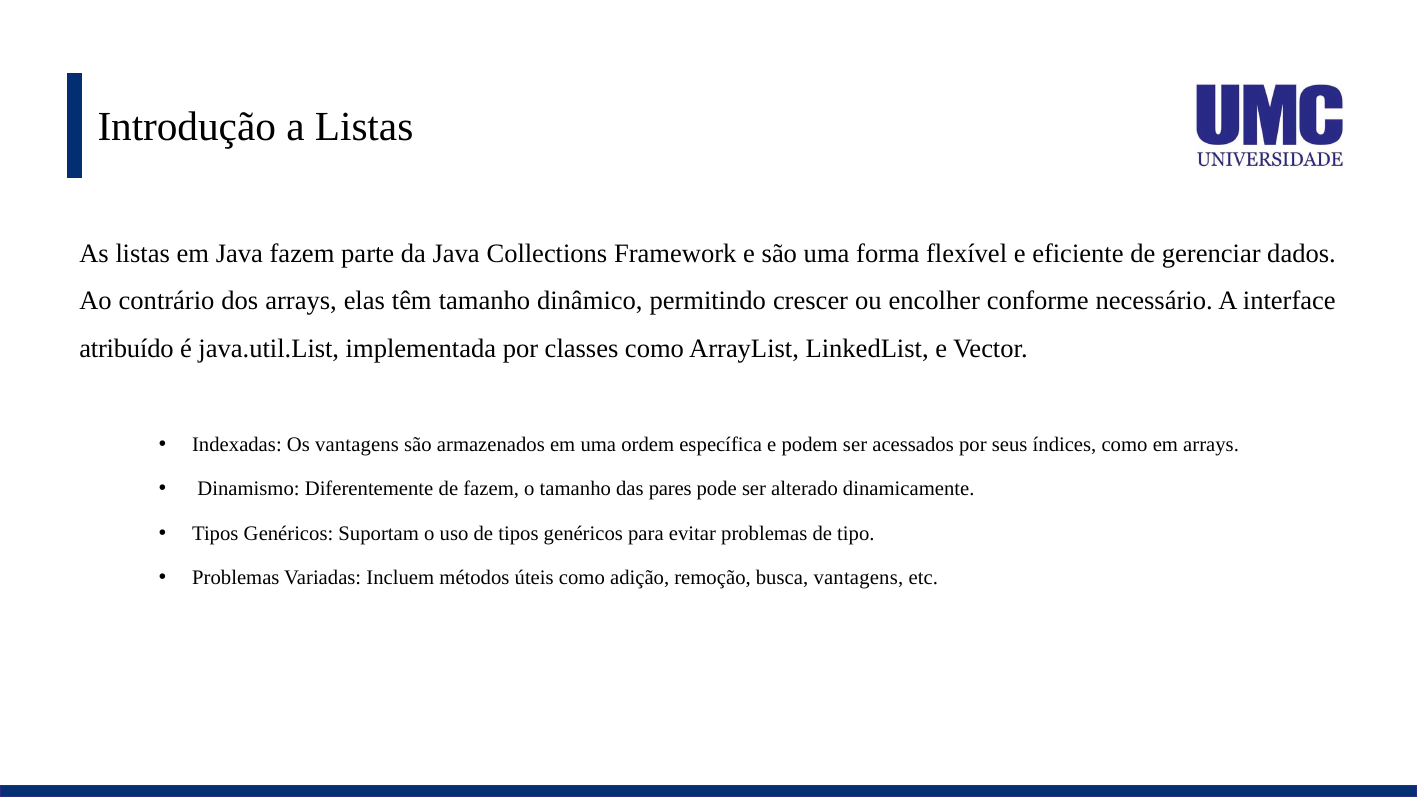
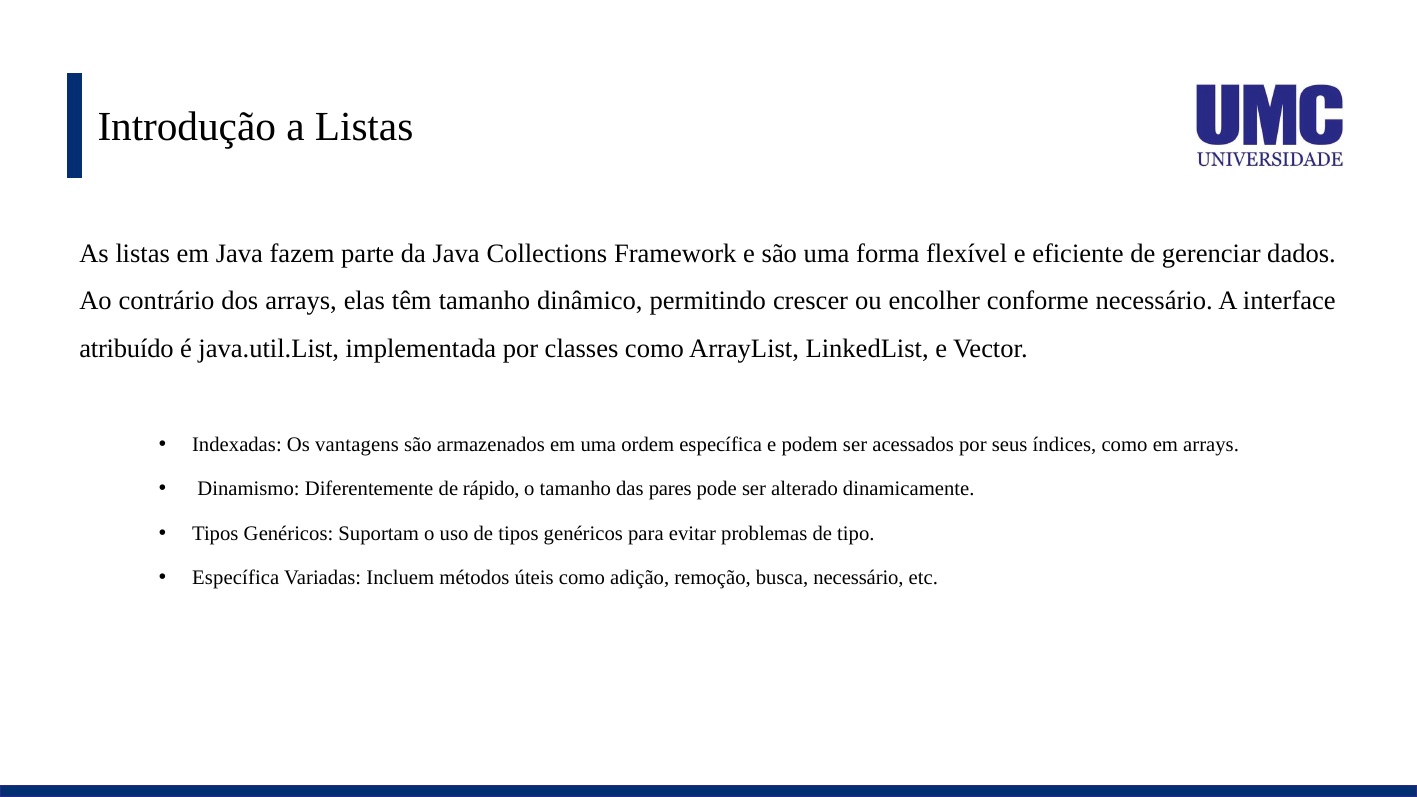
de fazem: fazem -> rápido (491, 489)
Problemas: Problemas -> Específica (236, 578)
busca vantagens: vantagens -> necessário (859, 578)
